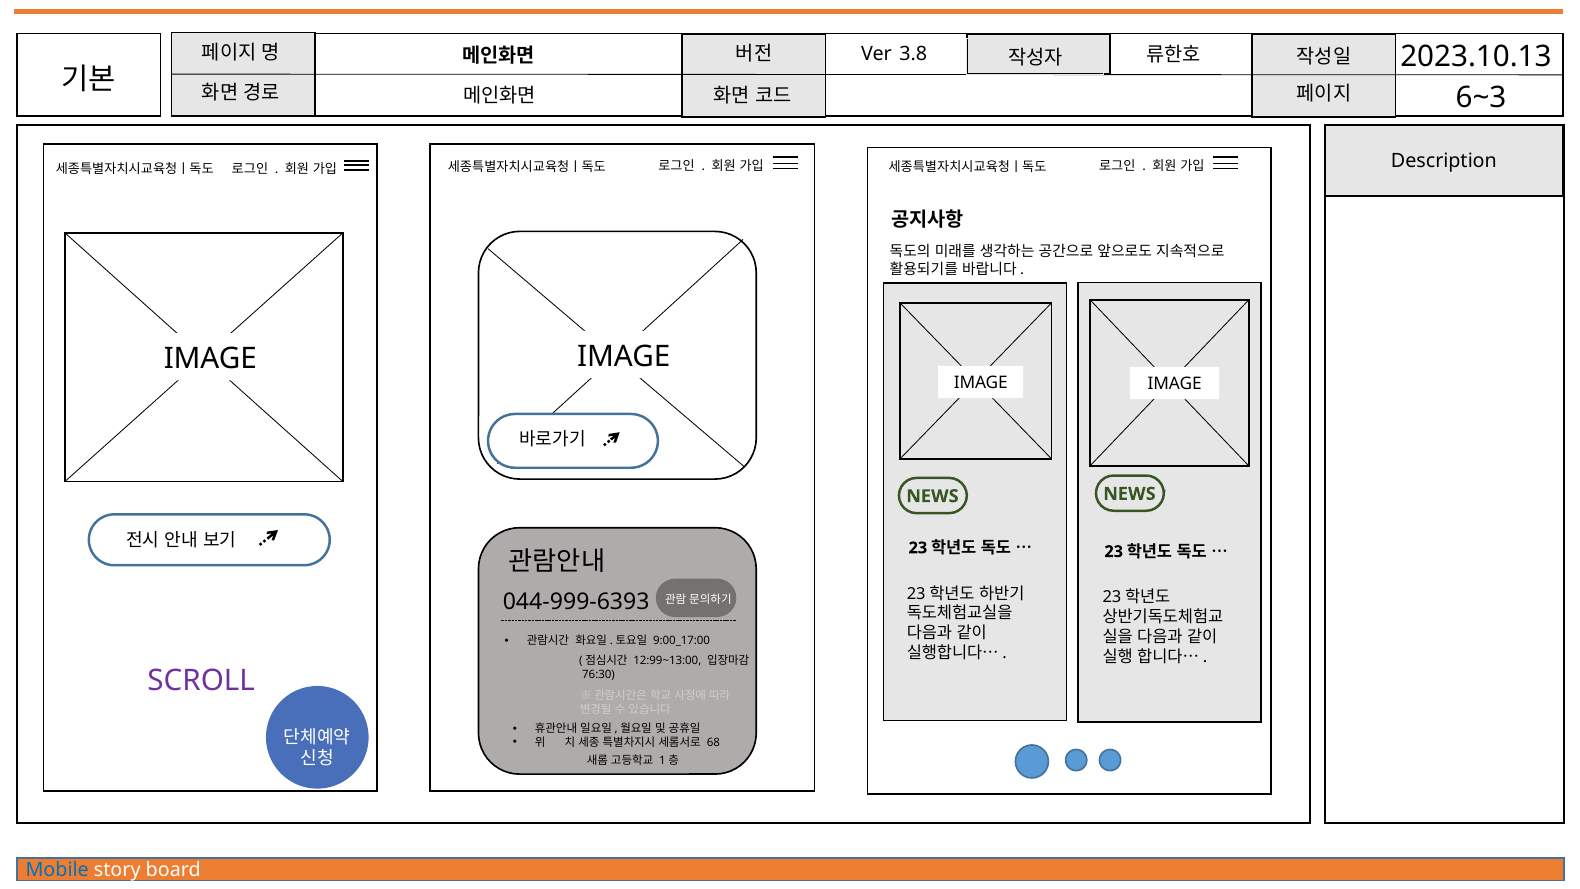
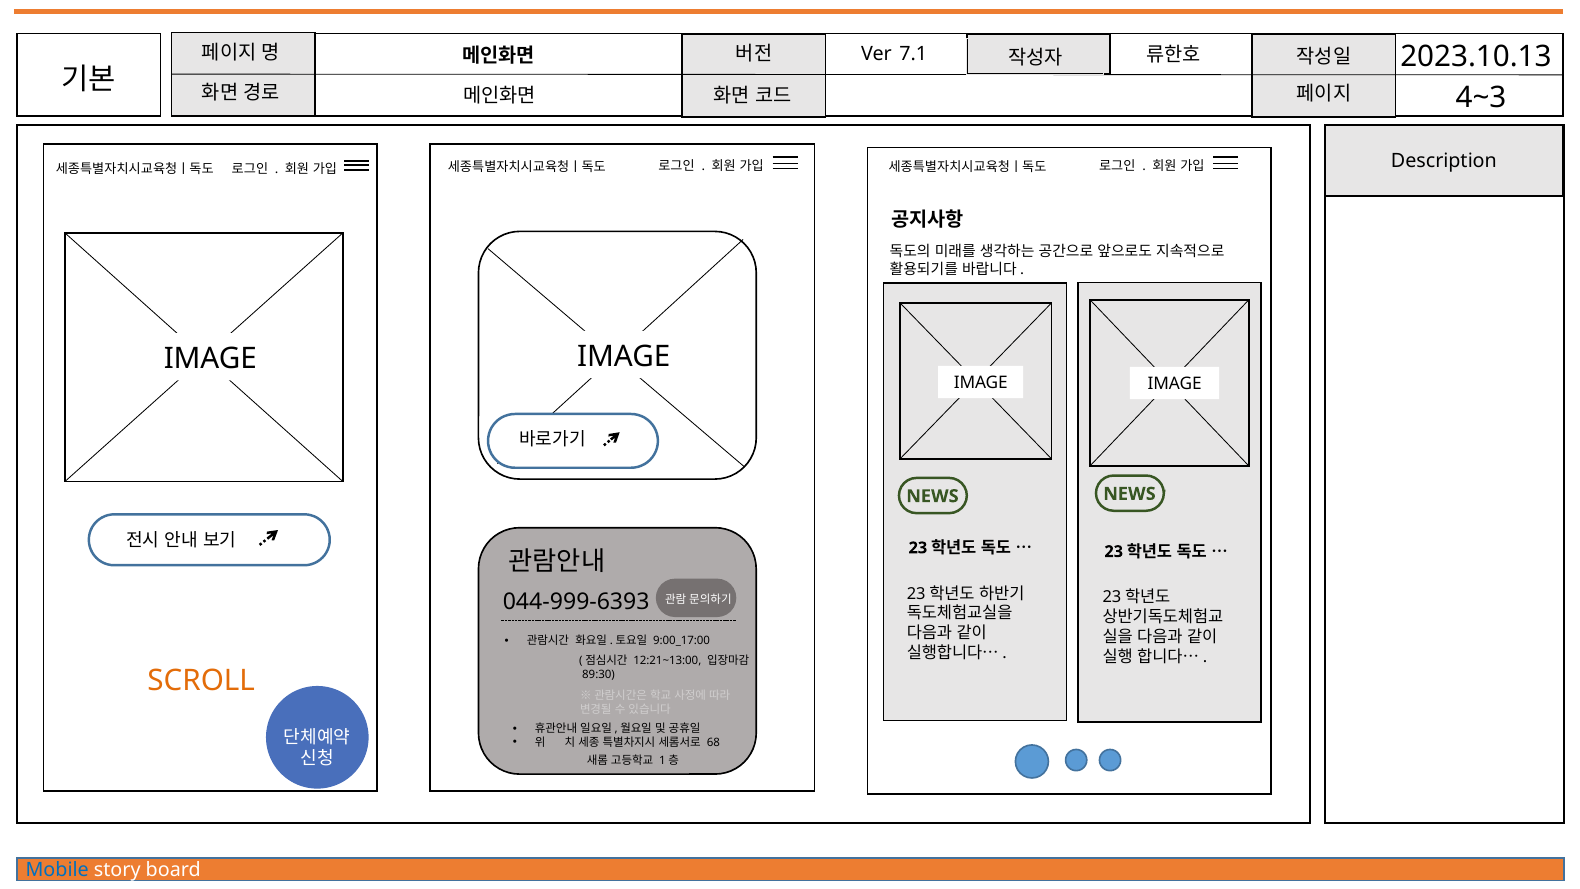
3.8: 3.8 -> 7.1 (913, 54)
6~3: 6~3 -> 4~3 (1481, 97)
12:99~13:00: 12:99~13:00 -> 12:21~13:00 (667, 661)
76:30: 76:30 -> 89:30 (599, 675)
SCROLL colour: purple -> orange (201, 680)
